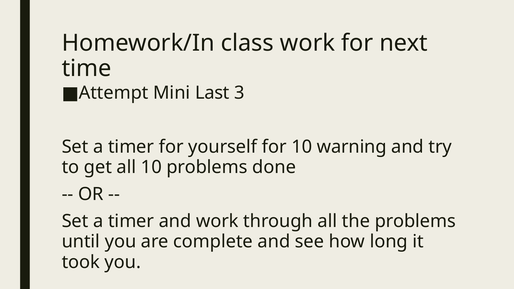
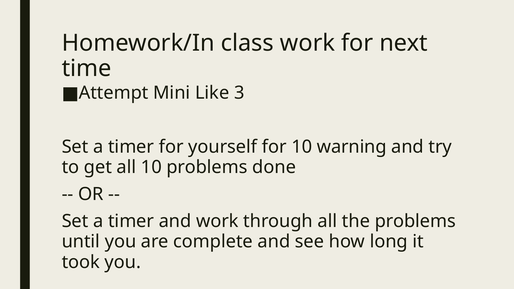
Last: Last -> Like (212, 93)
